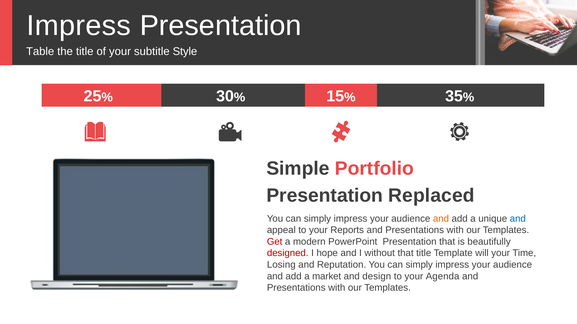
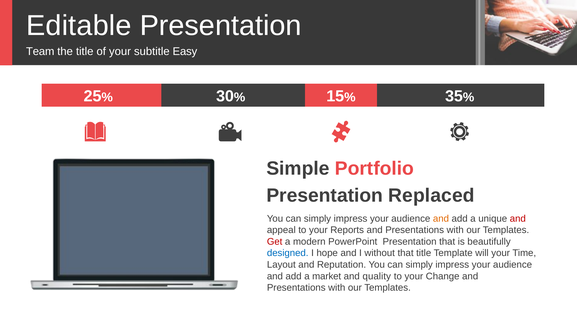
Impress: Impress -> Editable (79, 26)
Table: Table -> Team (40, 52)
Style: Style -> Easy (185, 52)
and colour: blue -> red (518, 219)
designed colour: red -> blue (288, 254)
Losing: Losing -> Layout (281, 265)
design: design -> quality (377, 277)
Agenda: Agenda -> Change (443, 277)
